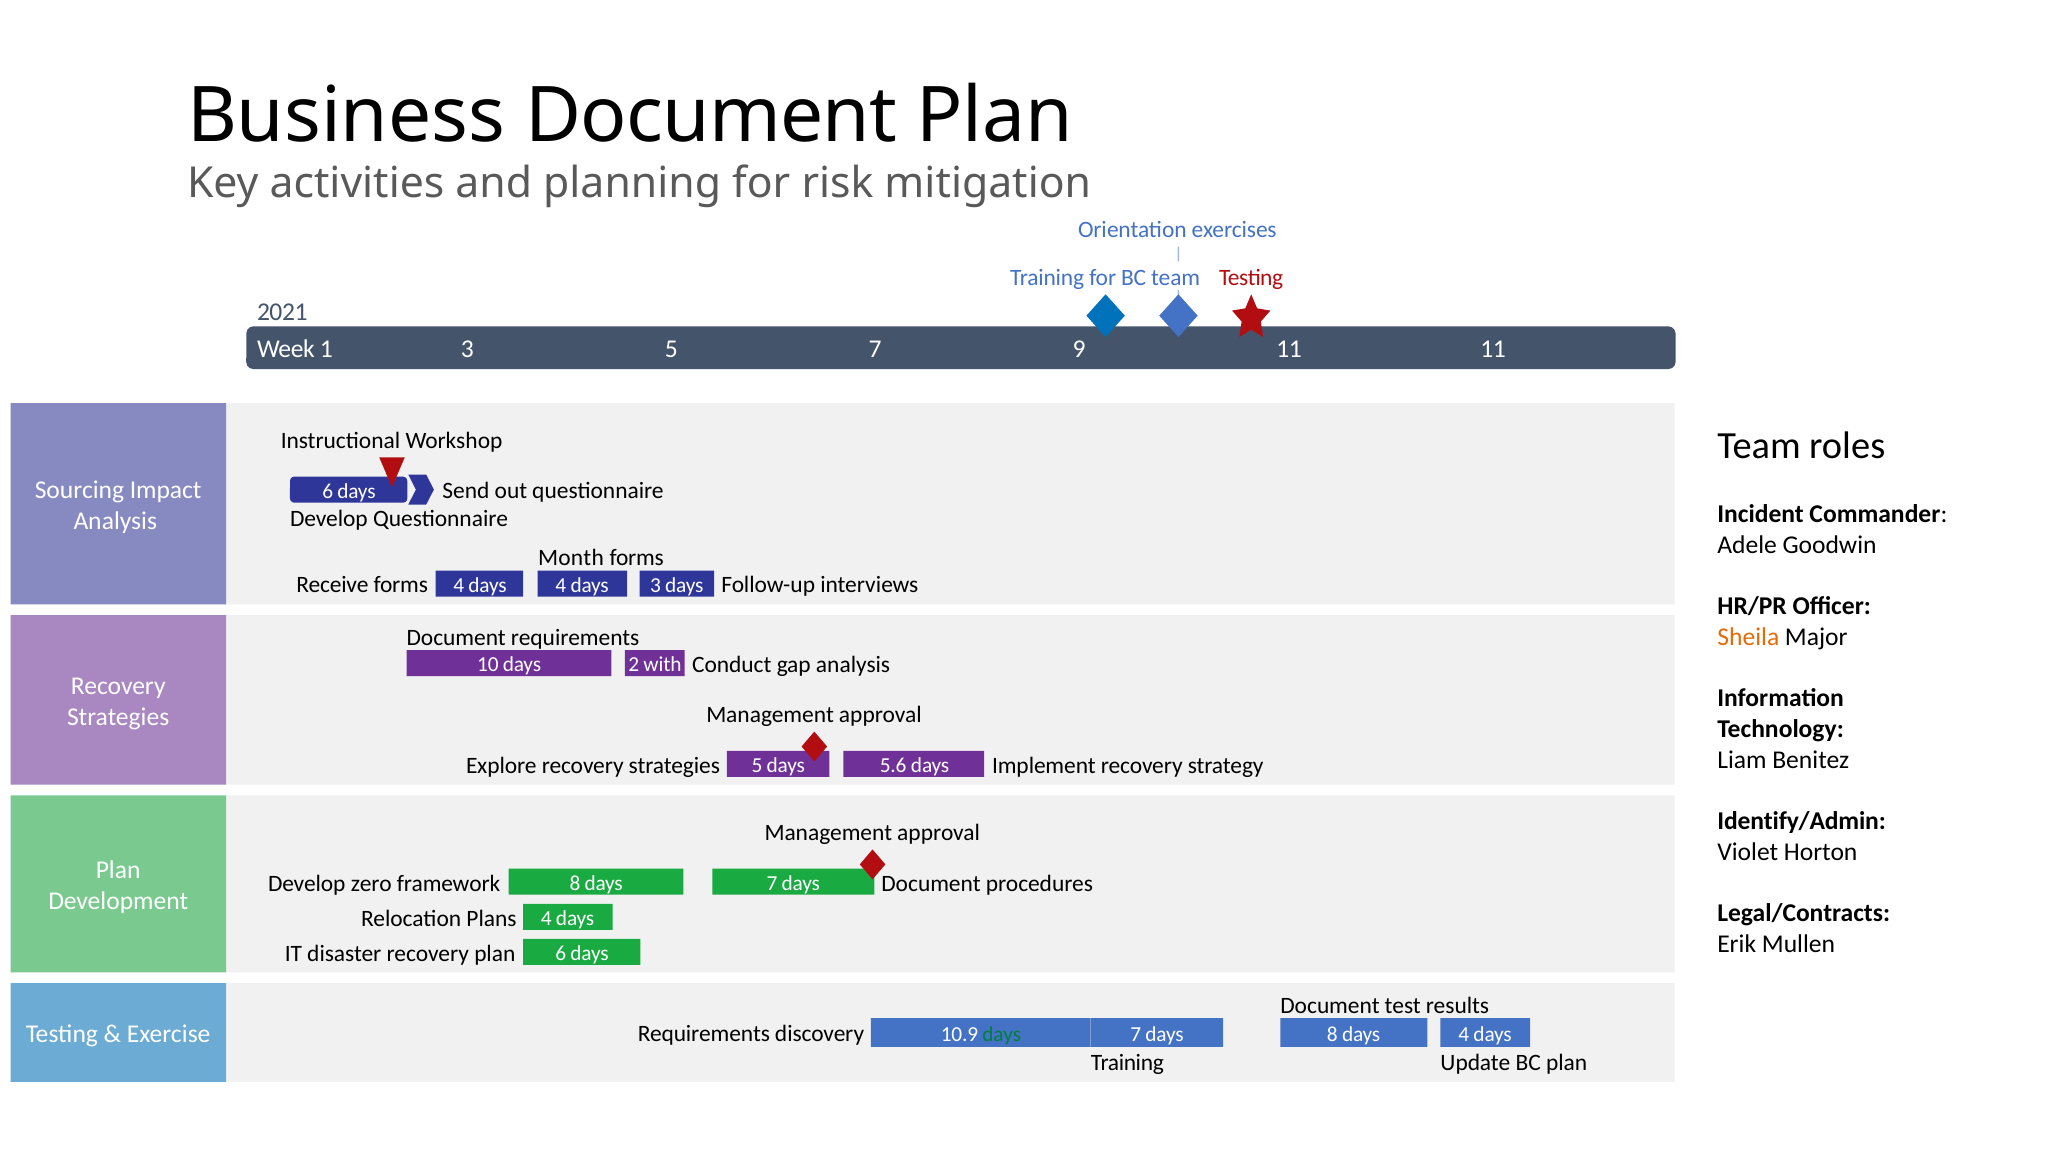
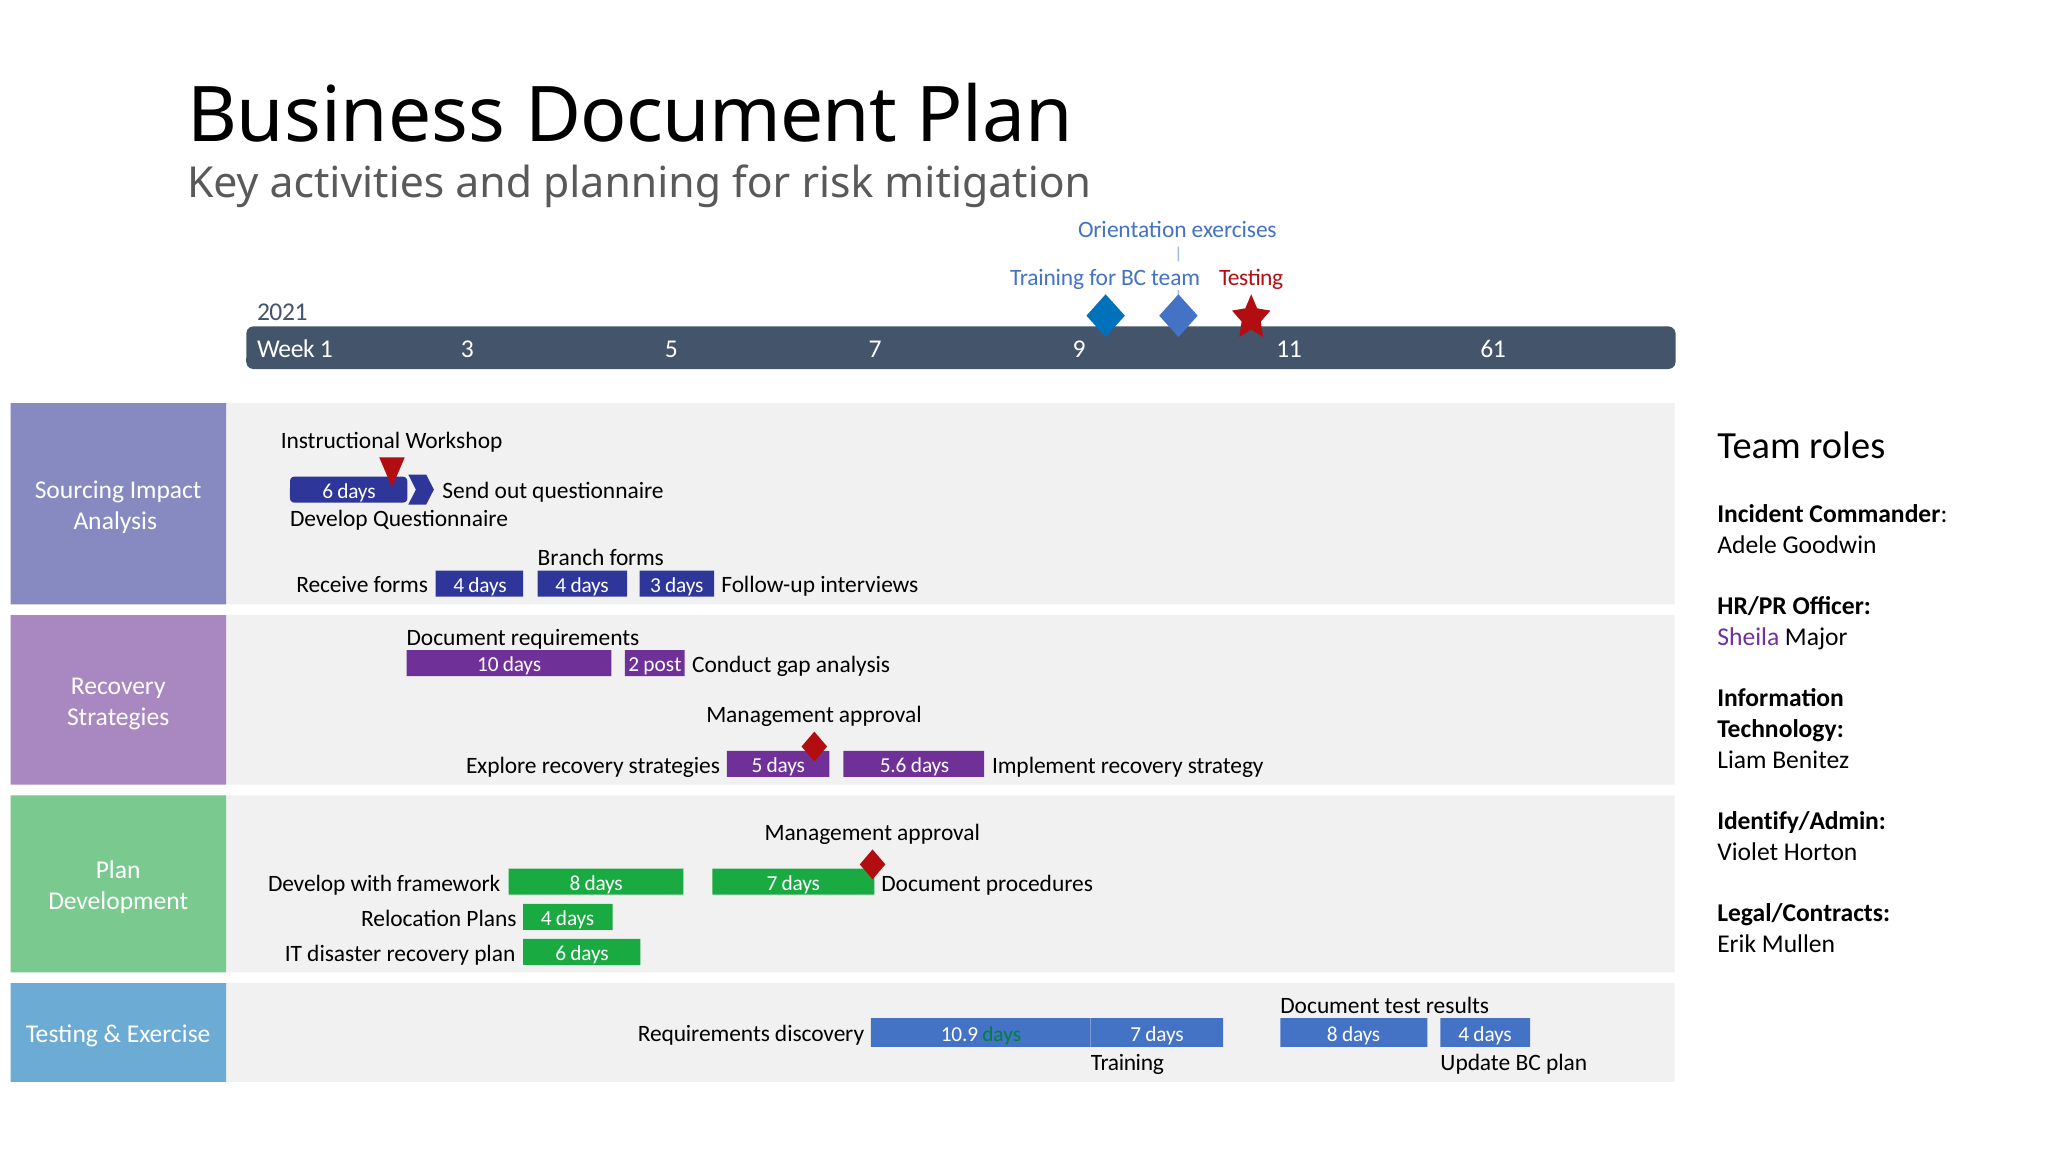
11 11: 11 -> 61 (1493, 349)
Month: Month -> Branch (571, 558)
Sheila colour: orange -> purple (1748, 637)
with: with -> post (662, 665)
zero: zero -> with (371, 883)
